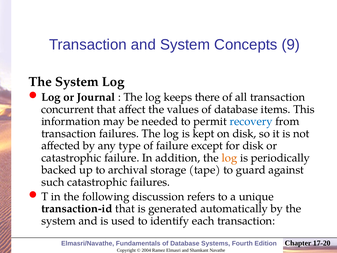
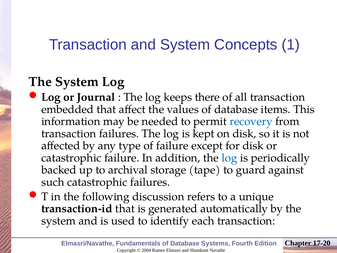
9: 9 -> 1 (291, 45)
concurrent: concurrent -> embedded (68, 109)
log colour: orange -> blue (229, 158)
